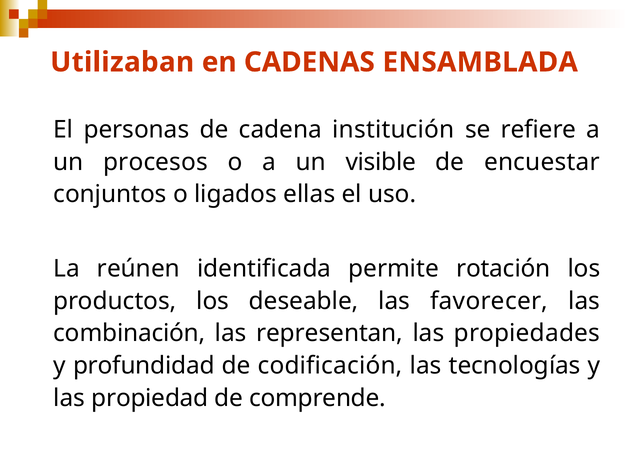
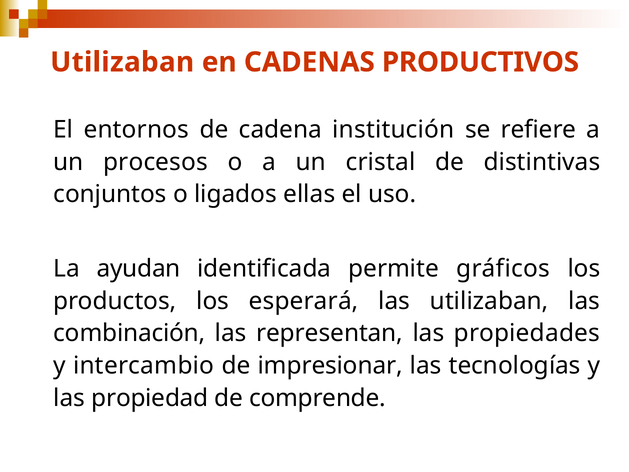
ENSAMBLADA: ENSAMBLADA -> PRODUCTIVOS (480, 62)
personas: personas -> entornos (136, 130)
visible: visible -> cristal (381, 162)
encuestar: encuestar -> distintivas (542, 162)
reúnen: reúnen -> ayudan (139, 269)
rotación: rotación -> gráficos (503, 269)
deseable: deseable -> esperará (304, 301)
las favorecer: favorecer -> utilizaban (489, 301)
profundidad: profundidad -> intercambio (144, 365)
codificación: codificación -> impresionar (330, 365)
